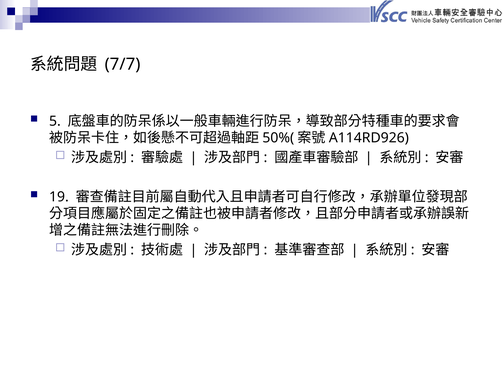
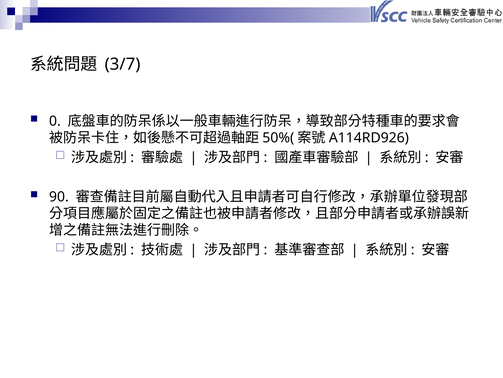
7/7: 7/7 -> 3/7 (123, 64)
5: 5 -> 0 (55, 121)
19: 19 -> 90 (59, 196)
